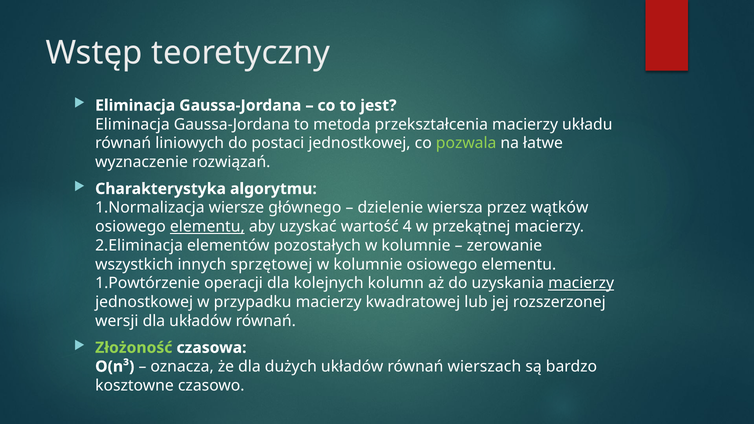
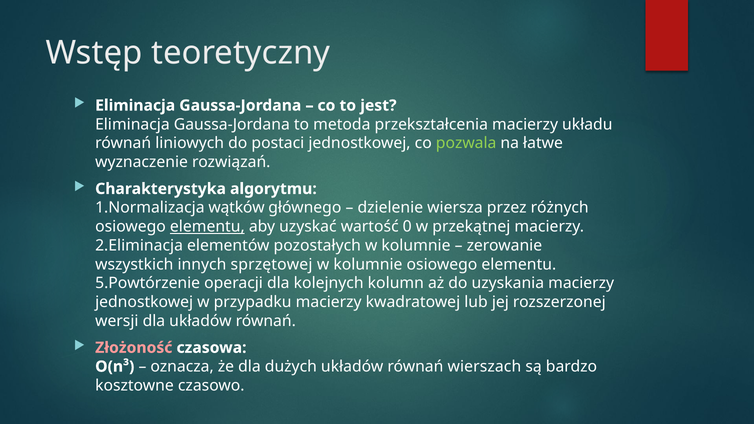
wiersze: wiersze -> wątków (237, 208)
wątków: wątków -> różnych (560, 208)
4: 4 -> 0 (407, 227)
1.Powtórzenie: 1.Powtórzenie -> 5.Powtórzenie (148, 283)
macierzy underline: present -> none (581, 283)
Złożoność colour: light green -> pink (134, 348)
